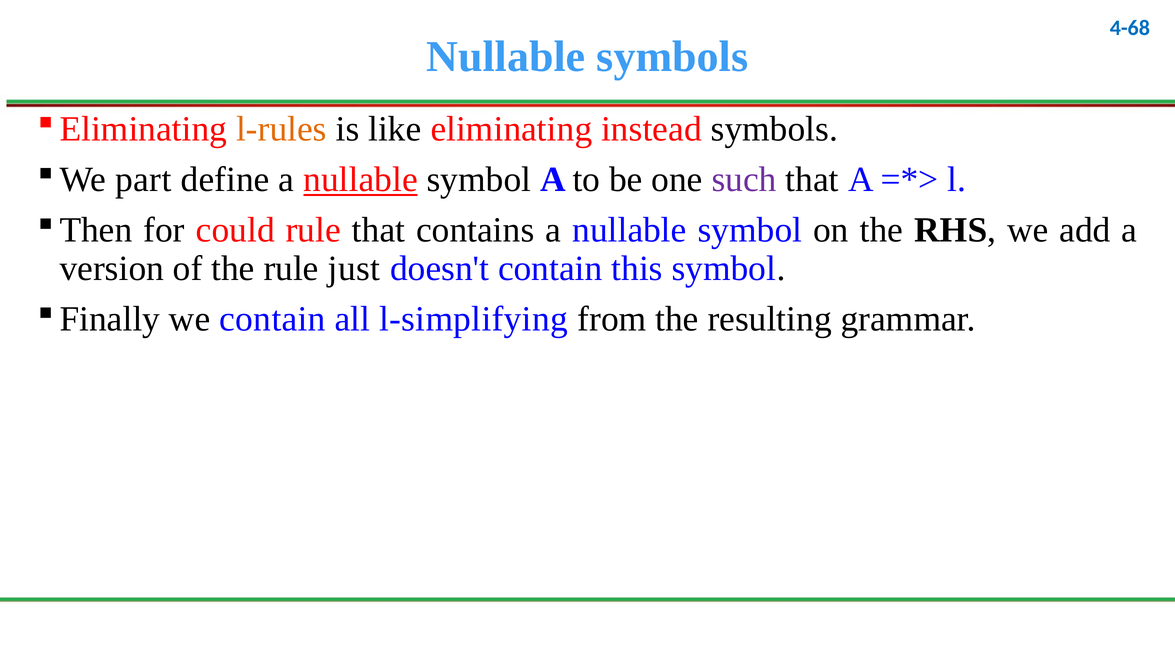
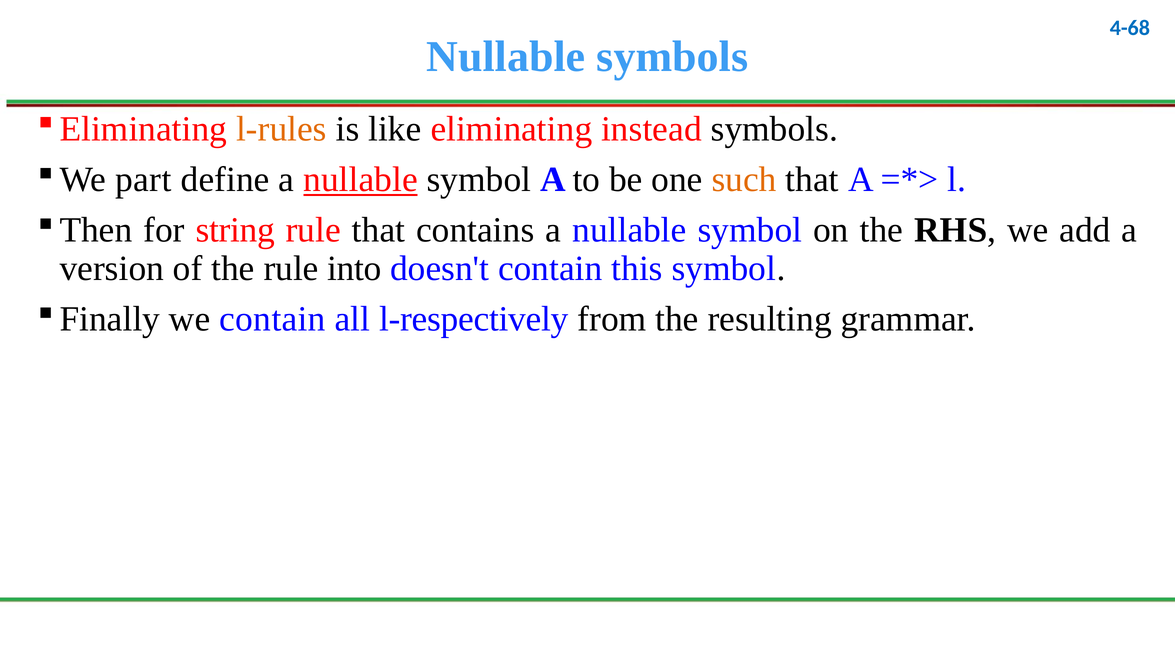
such colour: purple -> orange (744, 180)
could: could -> string (236, 230)
just: just -> into (354, 268)
l-simplifying: l-simplifying -> l-respectively (474, 319)
